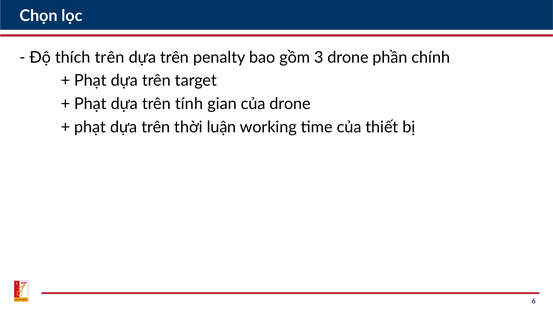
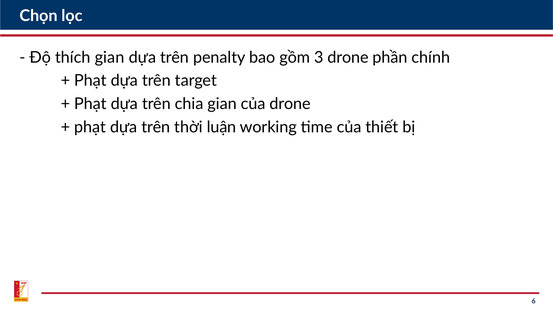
thích trên: trên -> gian (110, 57)
tính: tính -> chia (189, 104)
